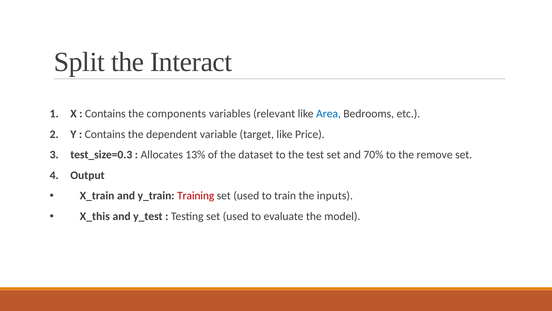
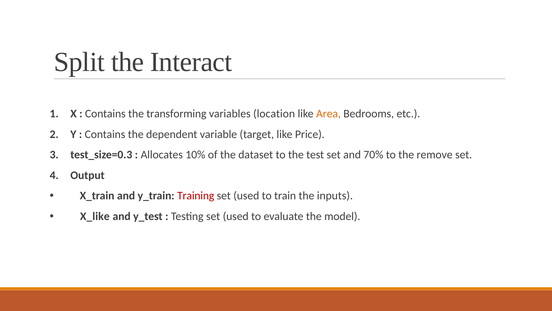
components: components -> transforming (176, 114)
relevant: relevant -> location (274, 114)
Area colour: blue -> orange (328, 114)
13%: 13% -> 10% (195, 155)
X_this: X_this -> X_like (95, 216)
